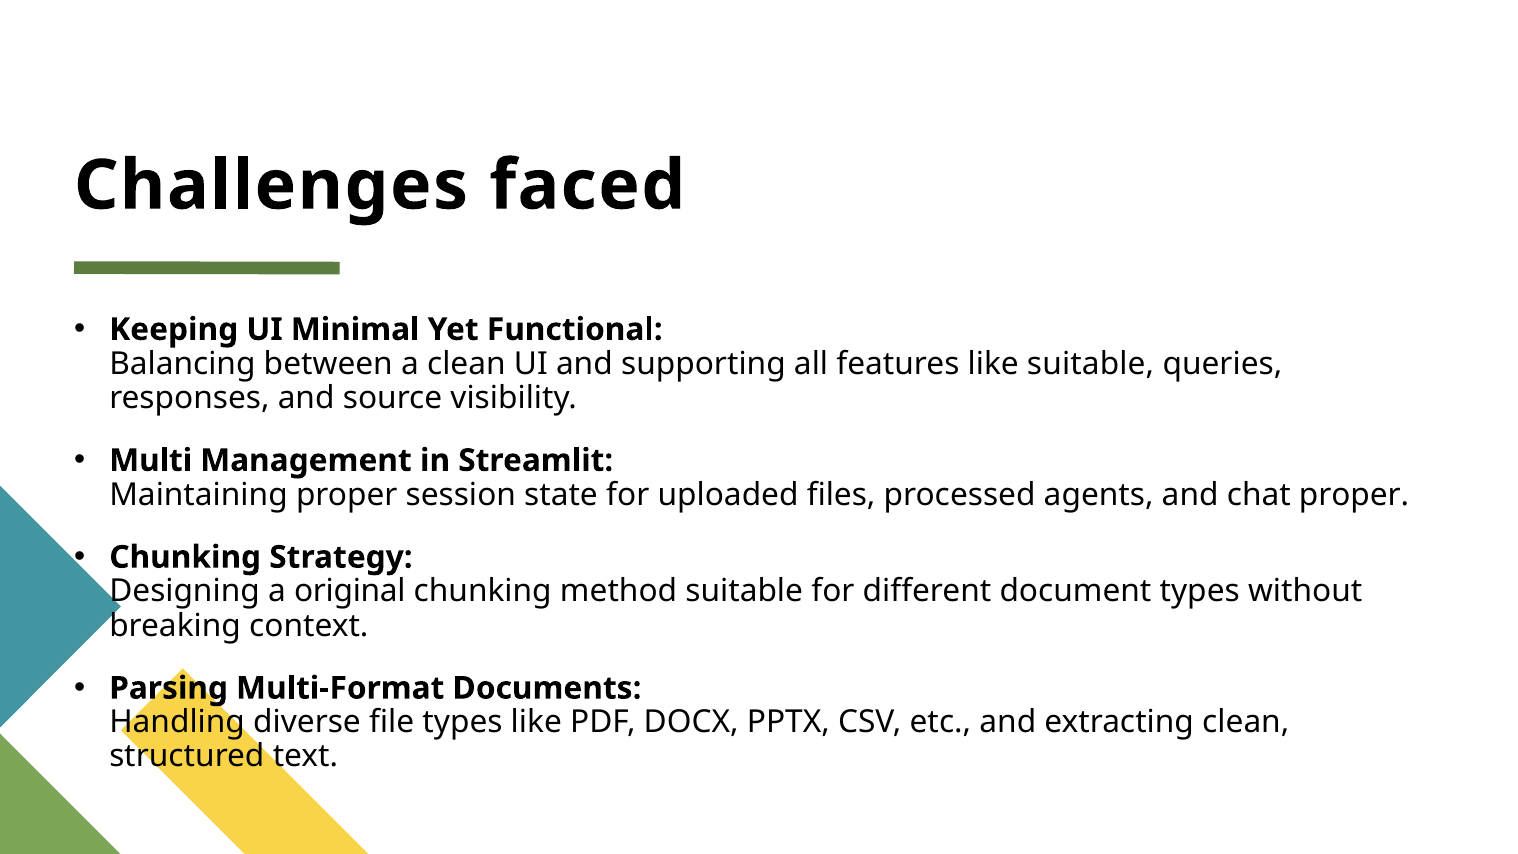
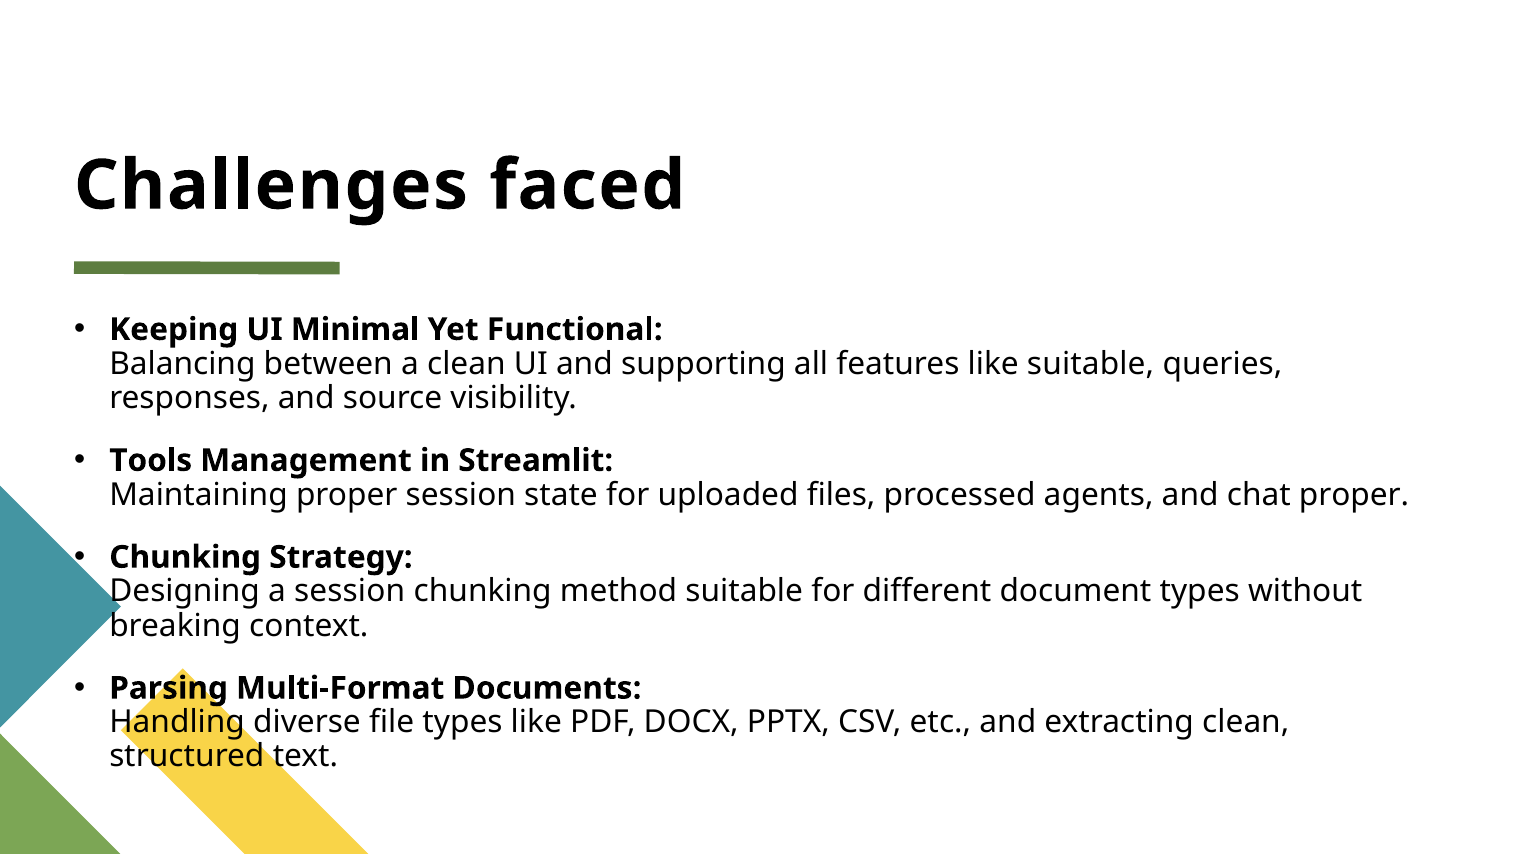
Multi: Multi -> Tools (151, 460)
a original: original -> session (350, 591)
